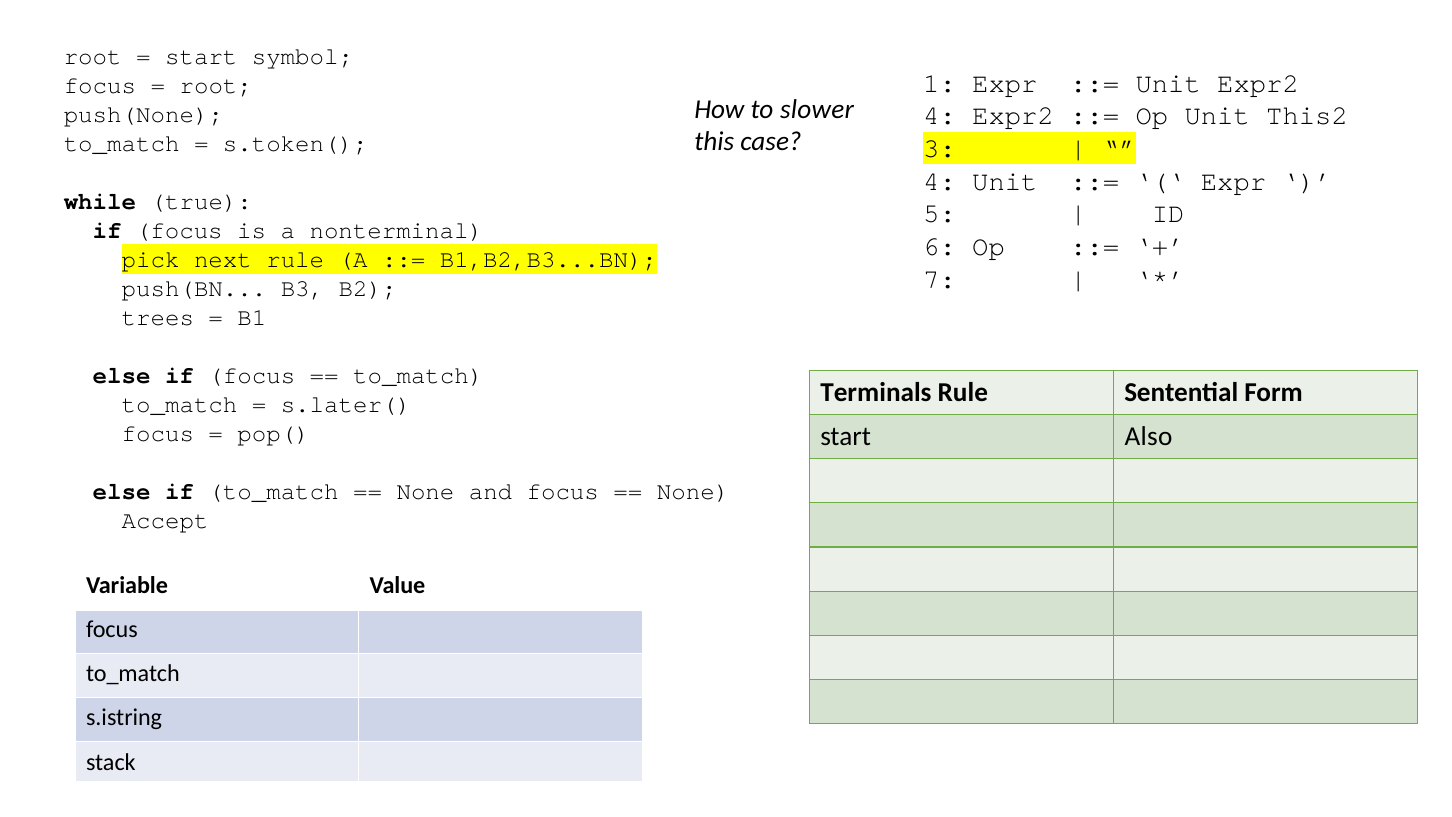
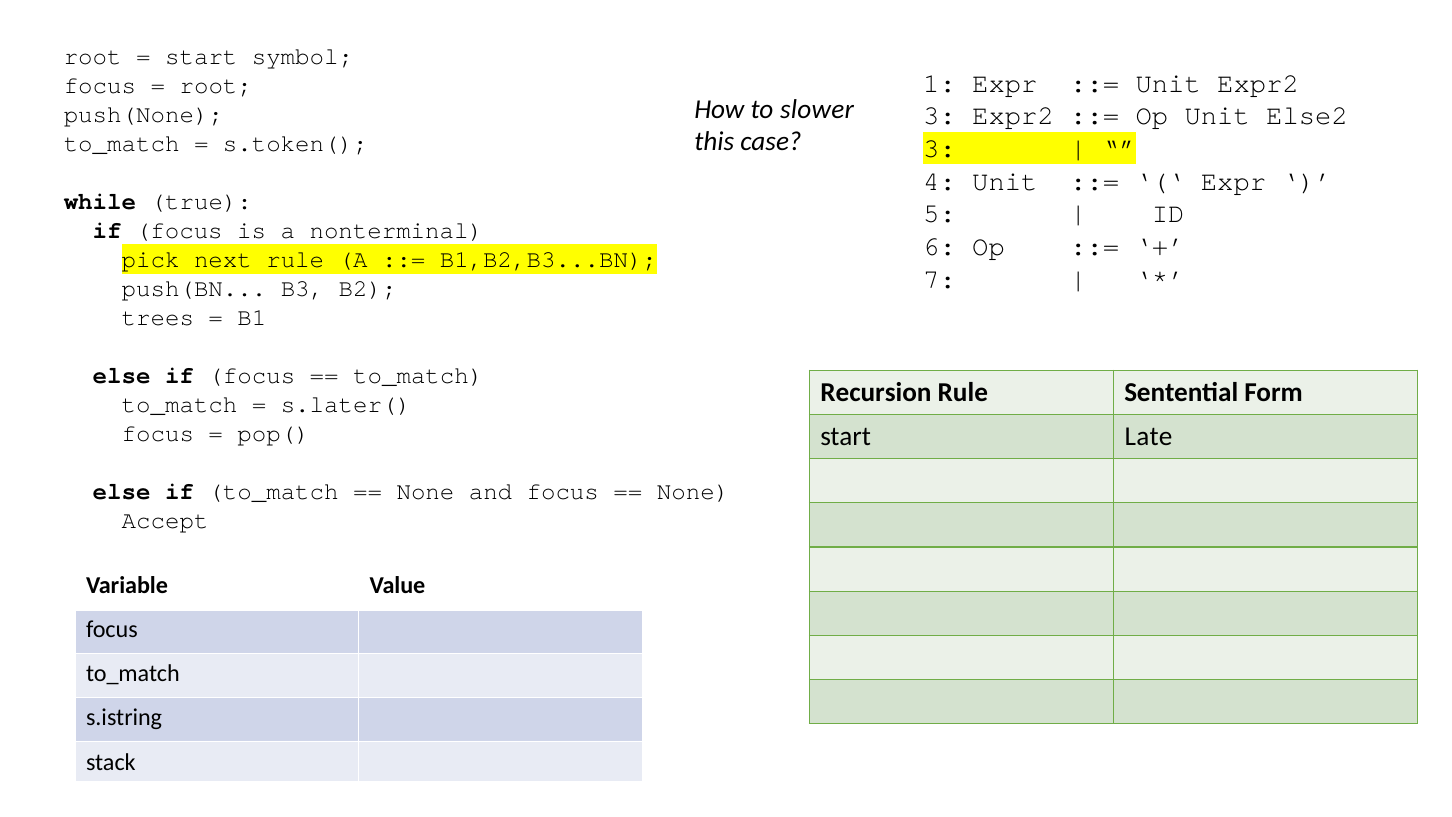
4: 4 -> 3 (940, 116)
This2: This2 -> Else2 (1307, 116)
Terminals: Terminals -> Recursion (876, 393)
Also: Also -> Late (1149, 437)
